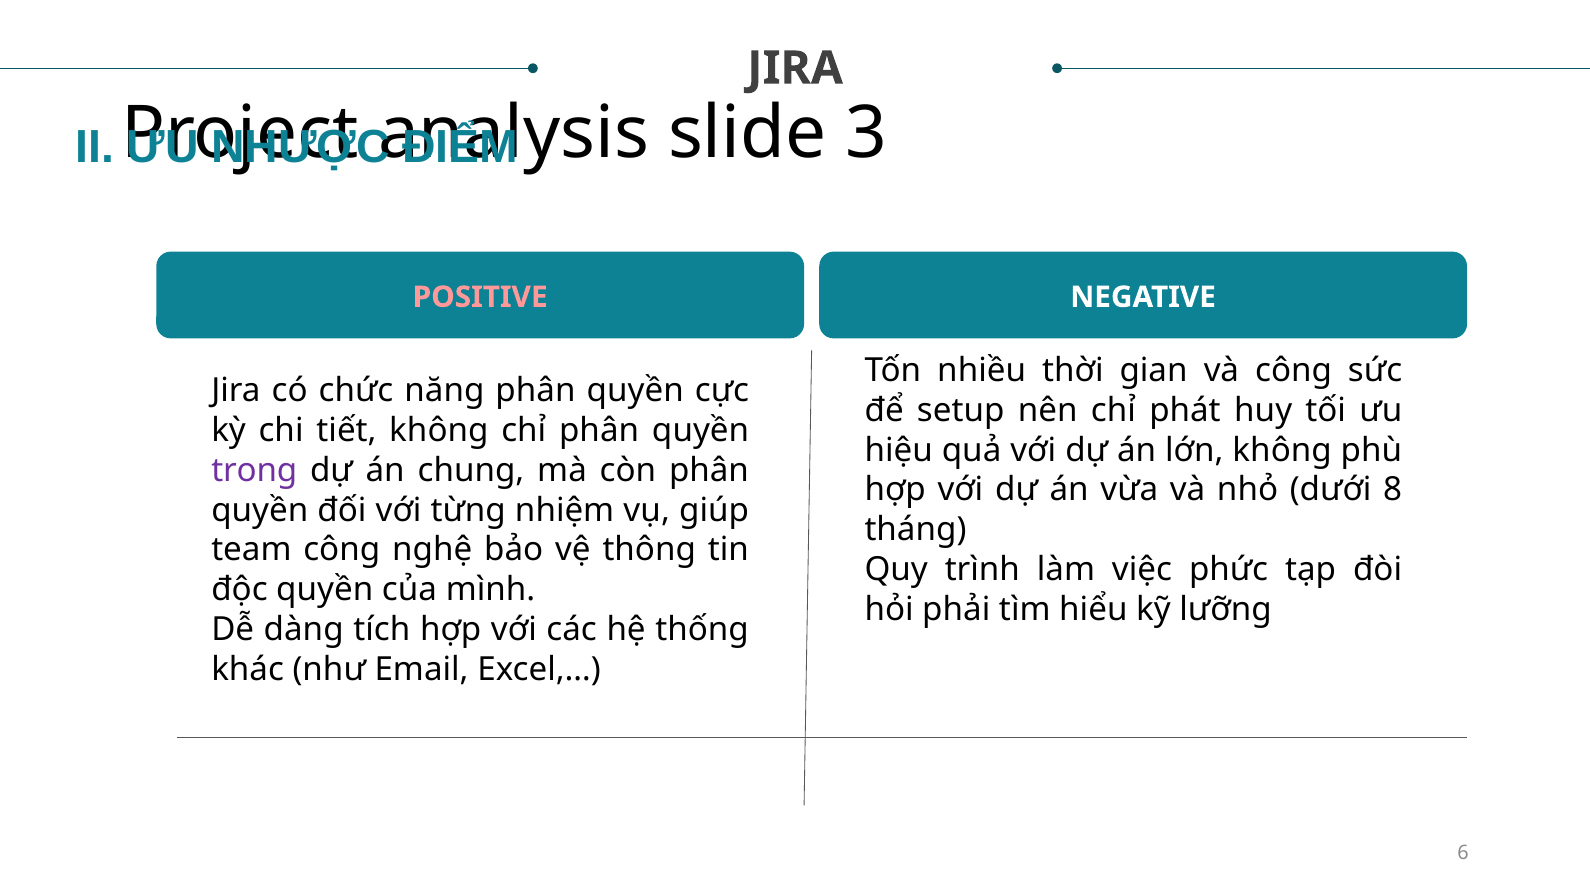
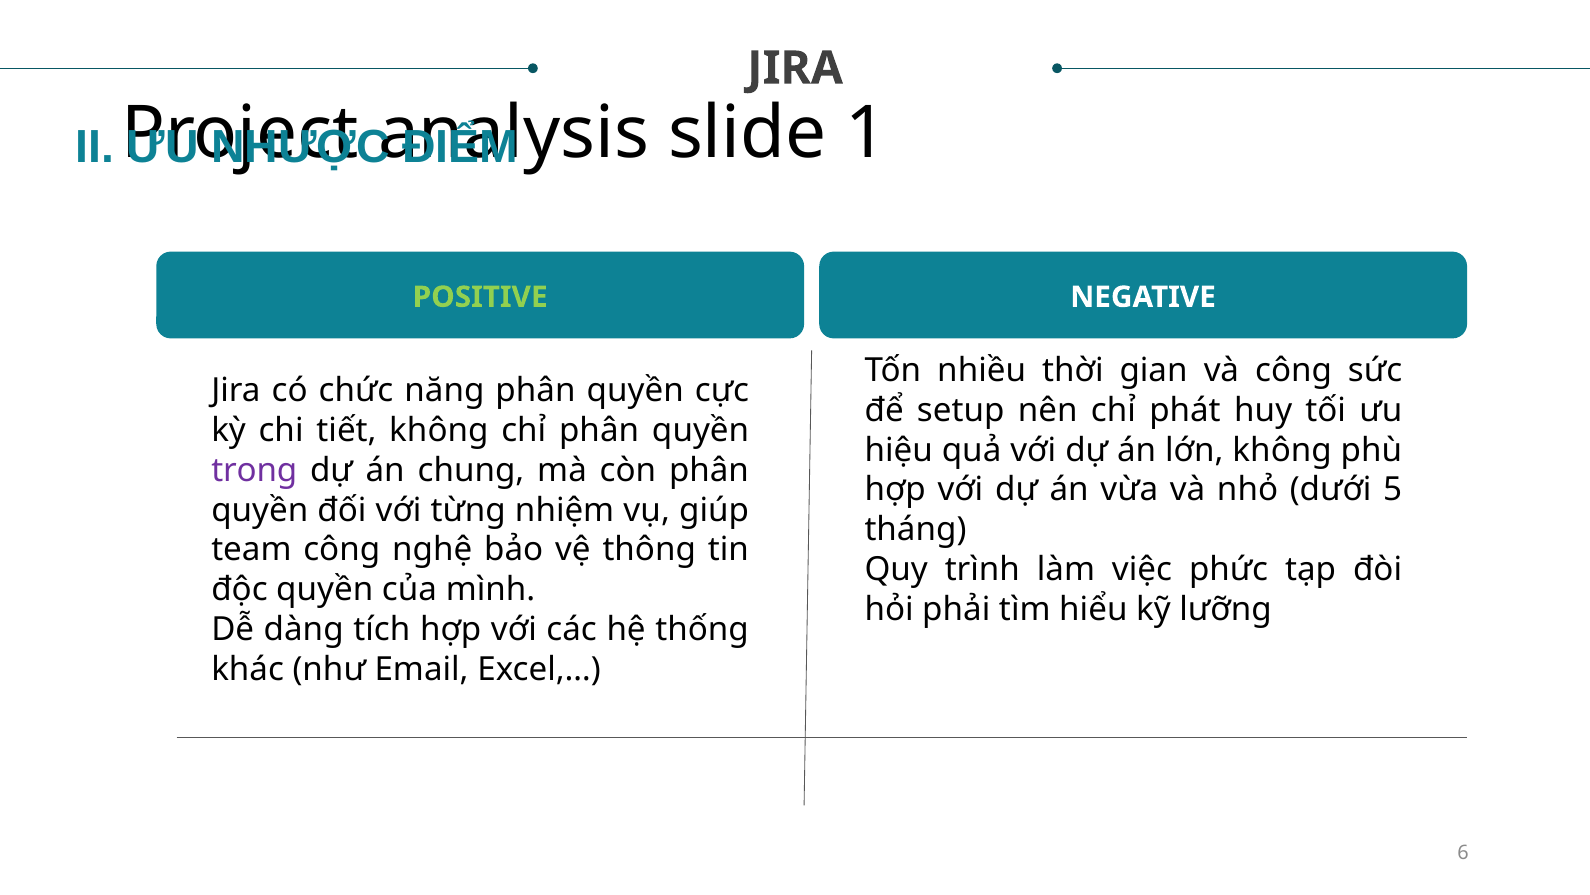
3: 3 -> 1 (866, 134)
POSITIVE colour: pink -> light green (480, 297)
8: 8 -> 5 (1393, 490)
